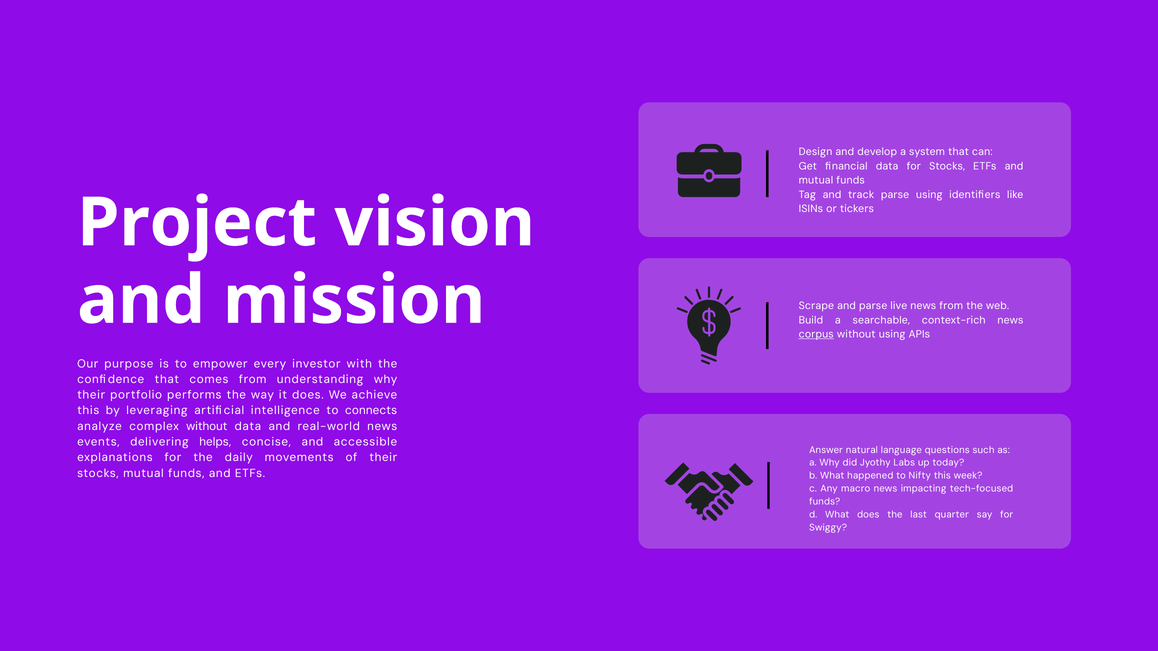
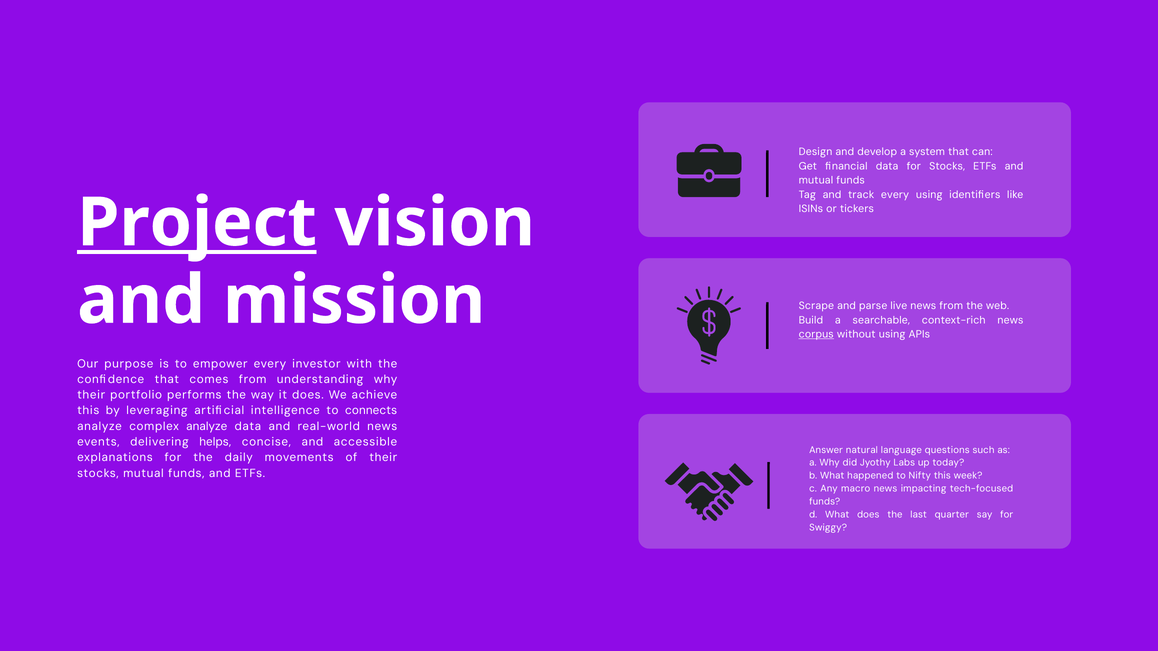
track parse: parse -> every (895, 195)
Project underline: none -> present (197, 223)
complex without: without -> analyze (207, 427)
